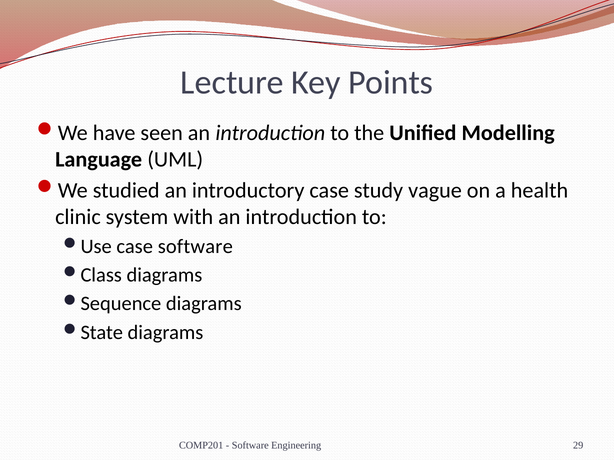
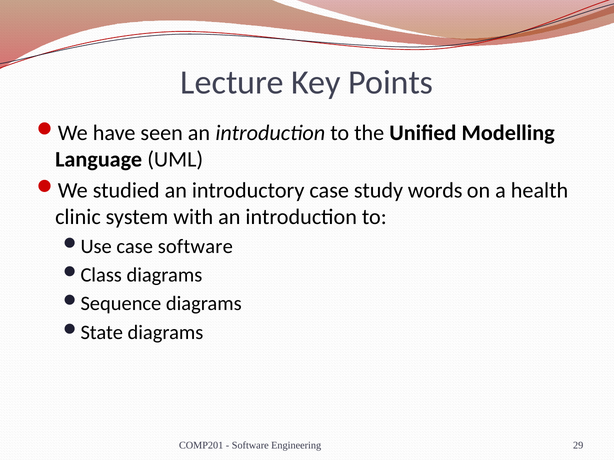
vague: vague -> words (435, 191)
